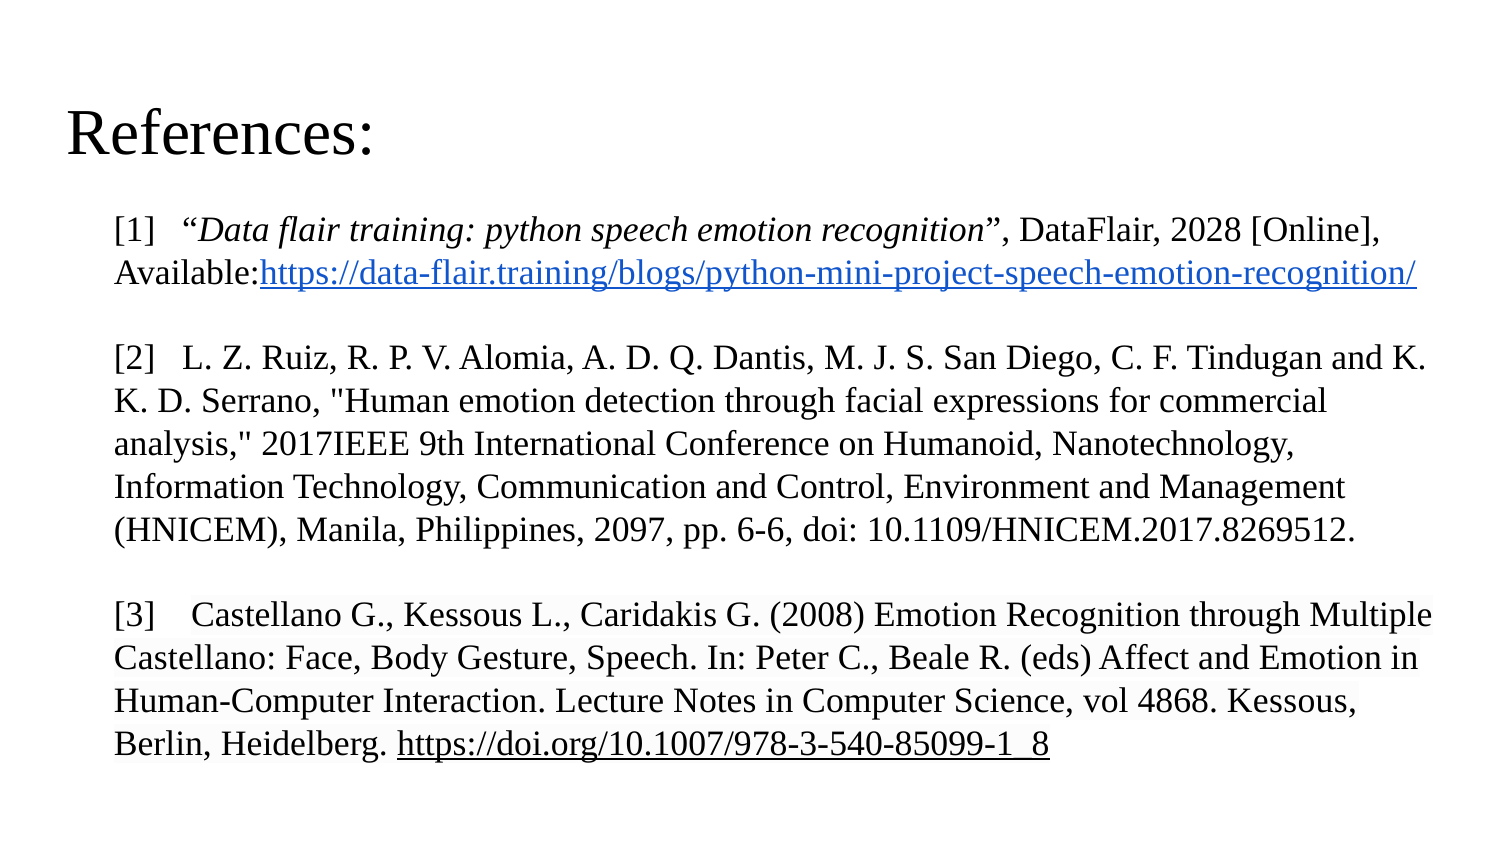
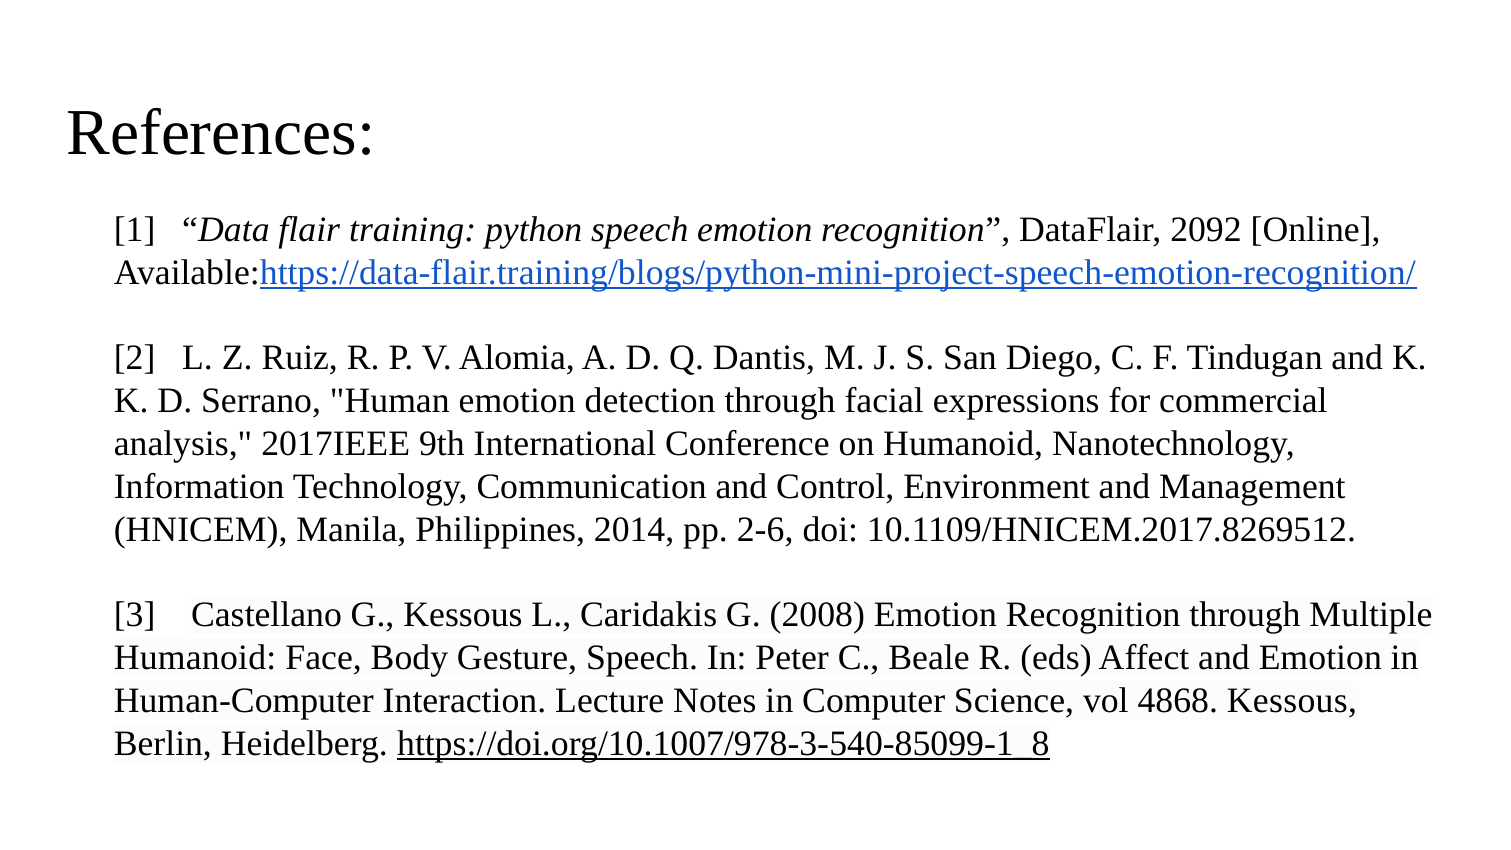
2028: 2028 -> 2092 (1206, 229)
2097: 2097 -> 2014 (634, 529)
6-6: 6-6 -> 2-6 (765, 529)
Castellano: Castellano -> Humanoid (195, 658)
